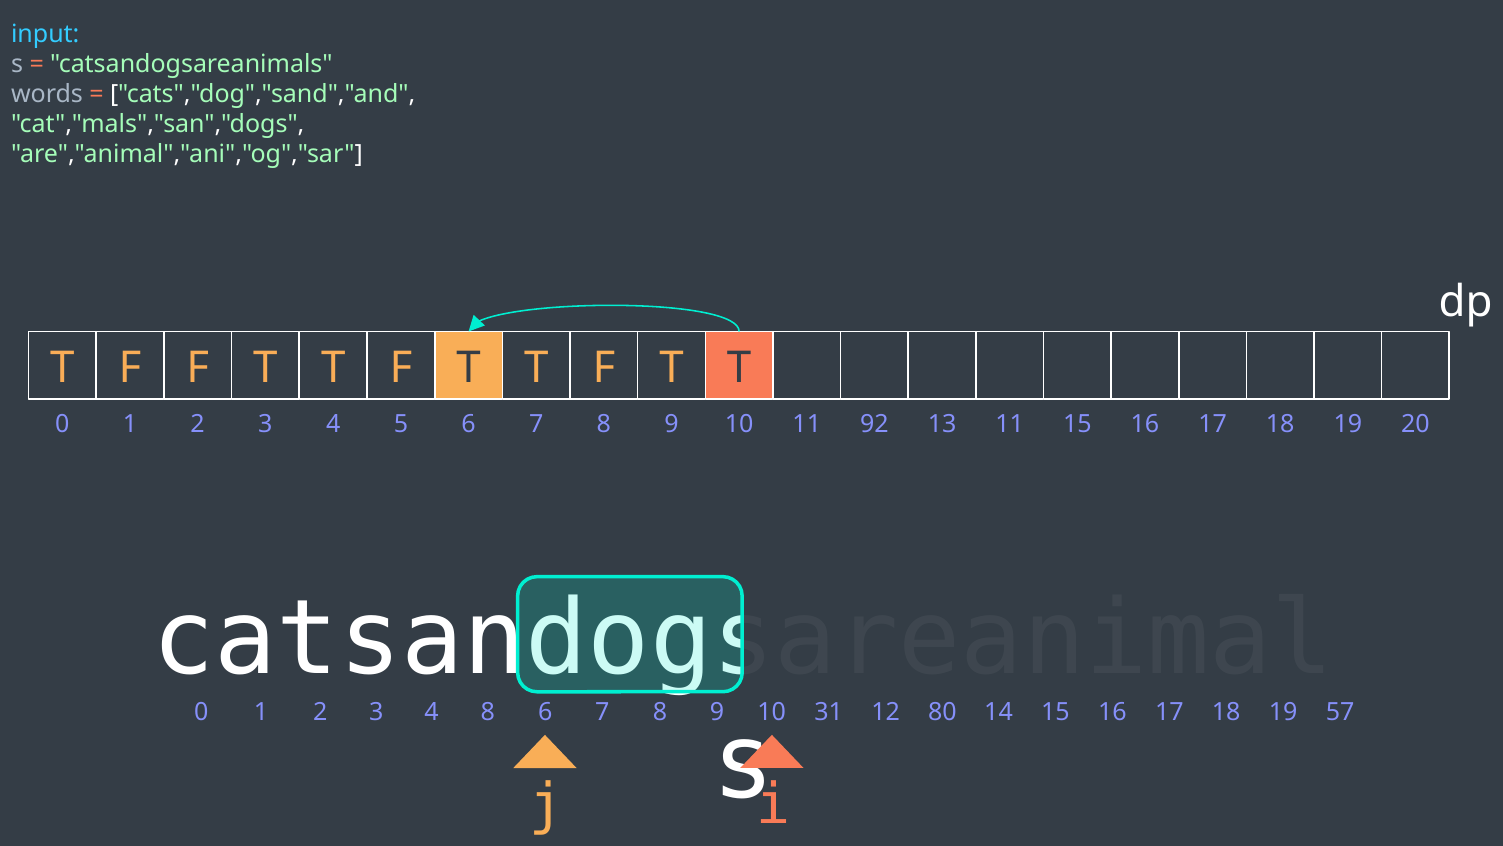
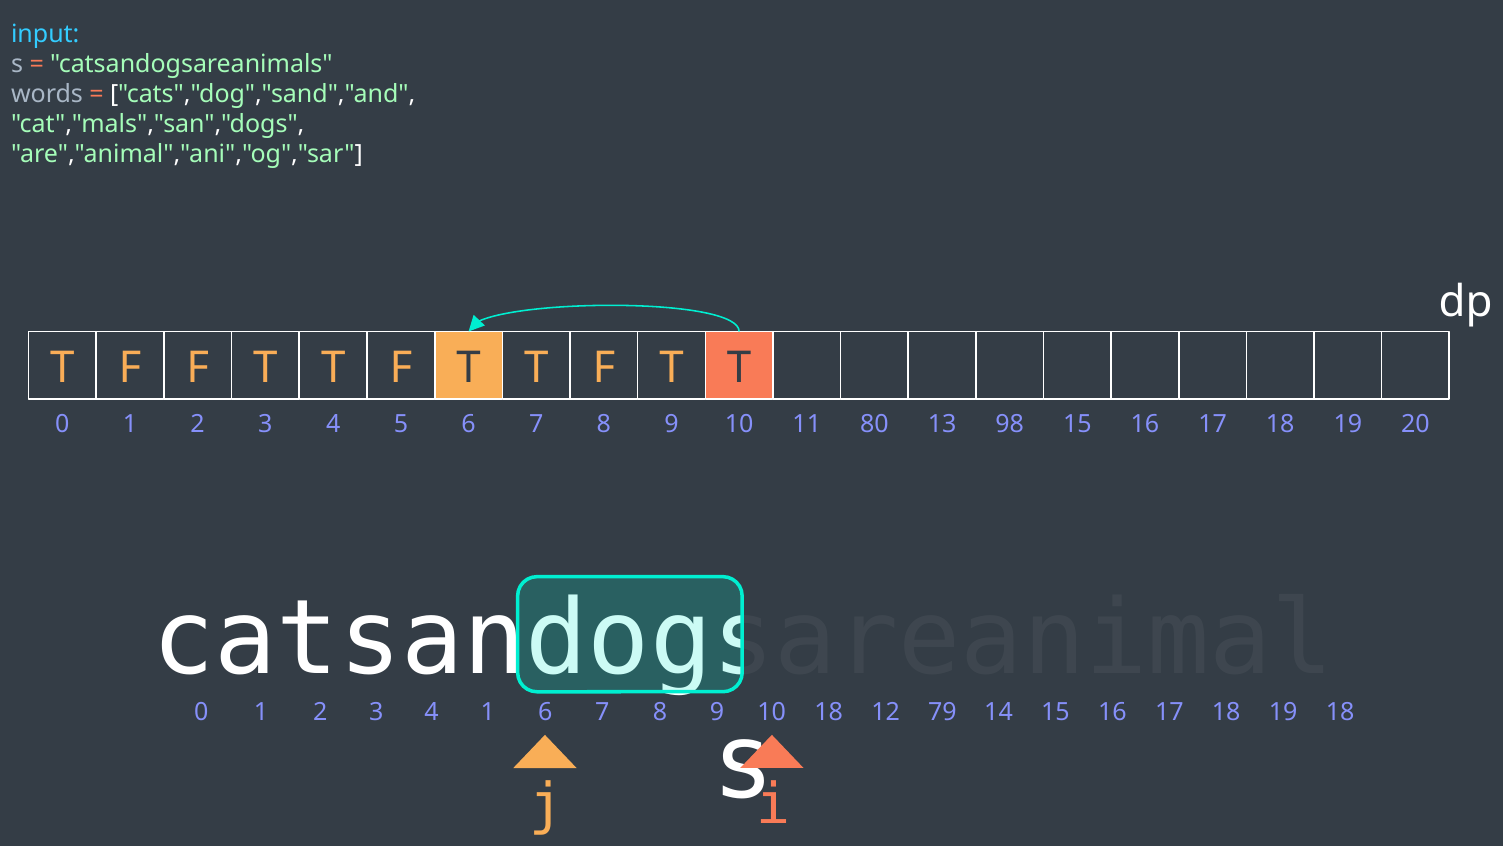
92: 92 -> 80 (874, 424)
13 11: 11 -> 98 (1010, 424)
4 8: 8 -> 1 (488, 712)
10 31: 31 -> 18 (829, 712)
80: 80 -> 79 (943, 712)
3 57: 57 -> 18 (1340, 712)
